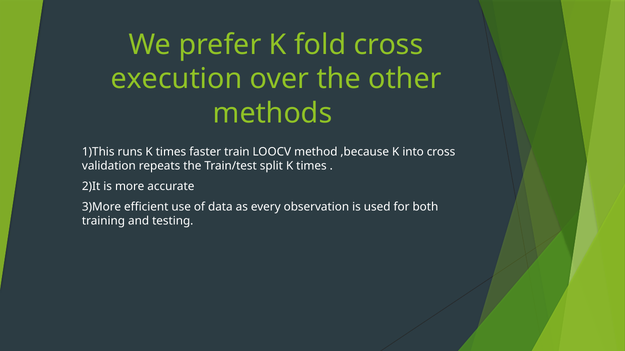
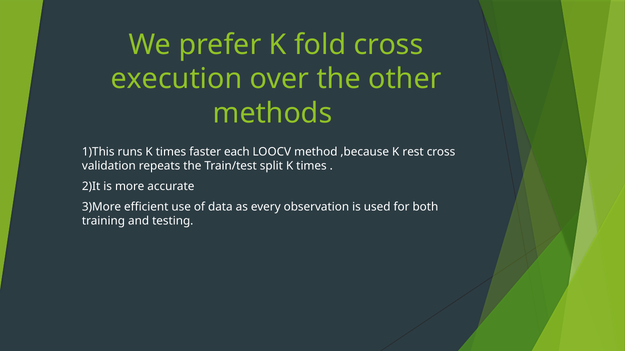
train: train -> each (237, 152)
into: into -> rest (413, 152)
